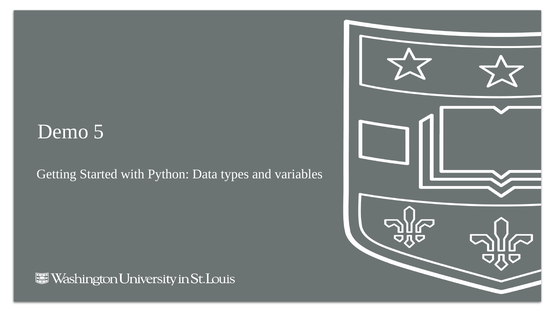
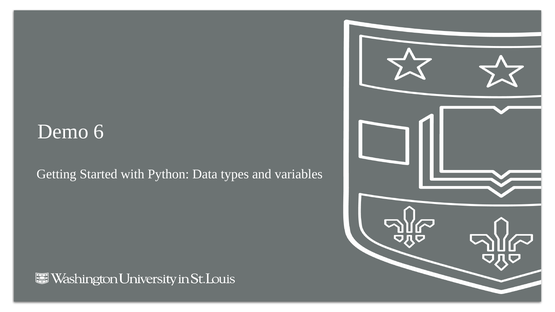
5: 5 -> 6 (99, 132)
